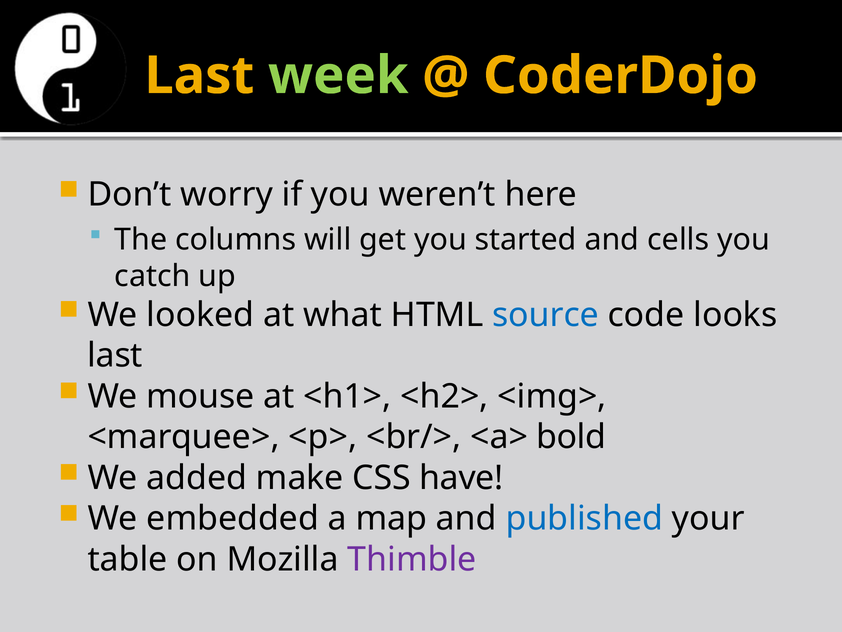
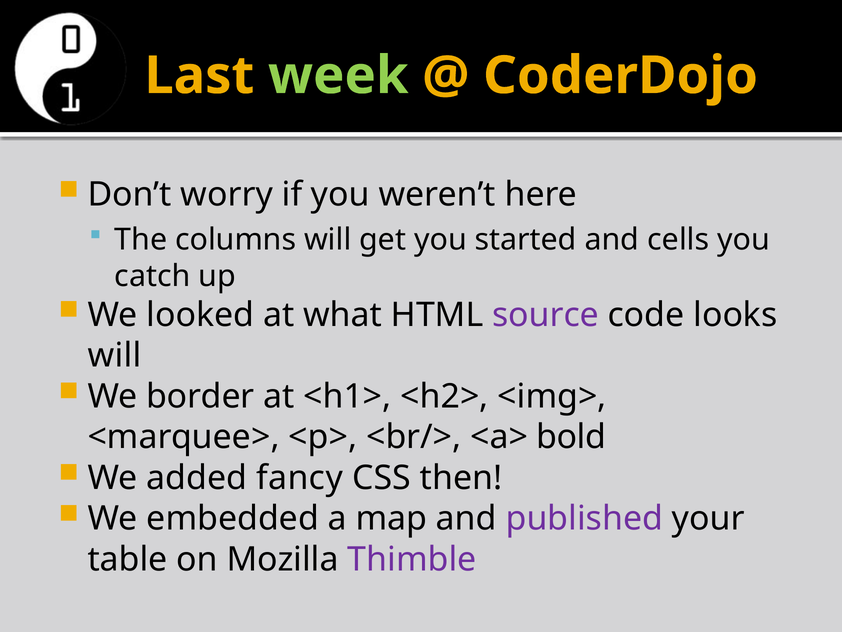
source colour: blue -> purple (546, 315)
last: last -> will (115, 356)
mouse: mouse -> border (200, 396)
make: make -> fancy (300, 478)
have: have -> then (461, 478)
published colour: blue -> purple (584, 518)
